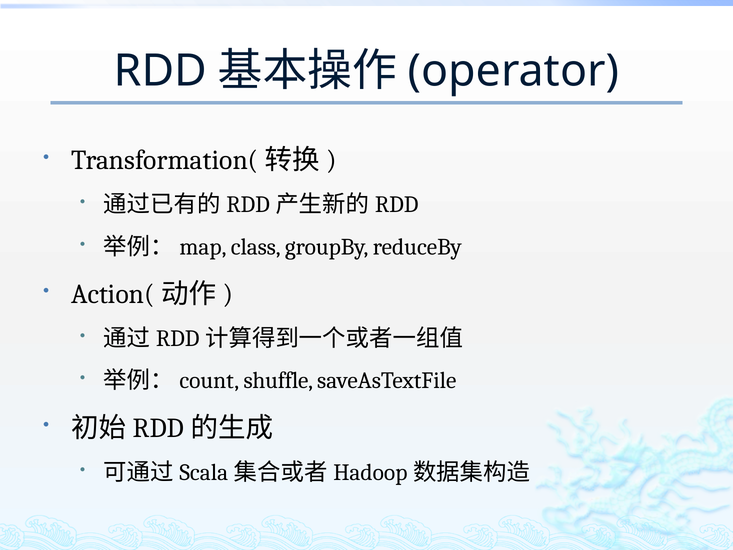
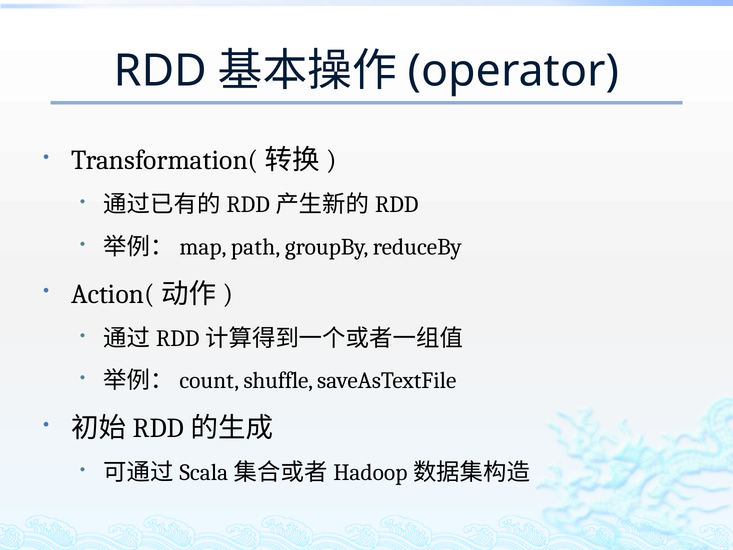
class: class -> path (256, 247)
